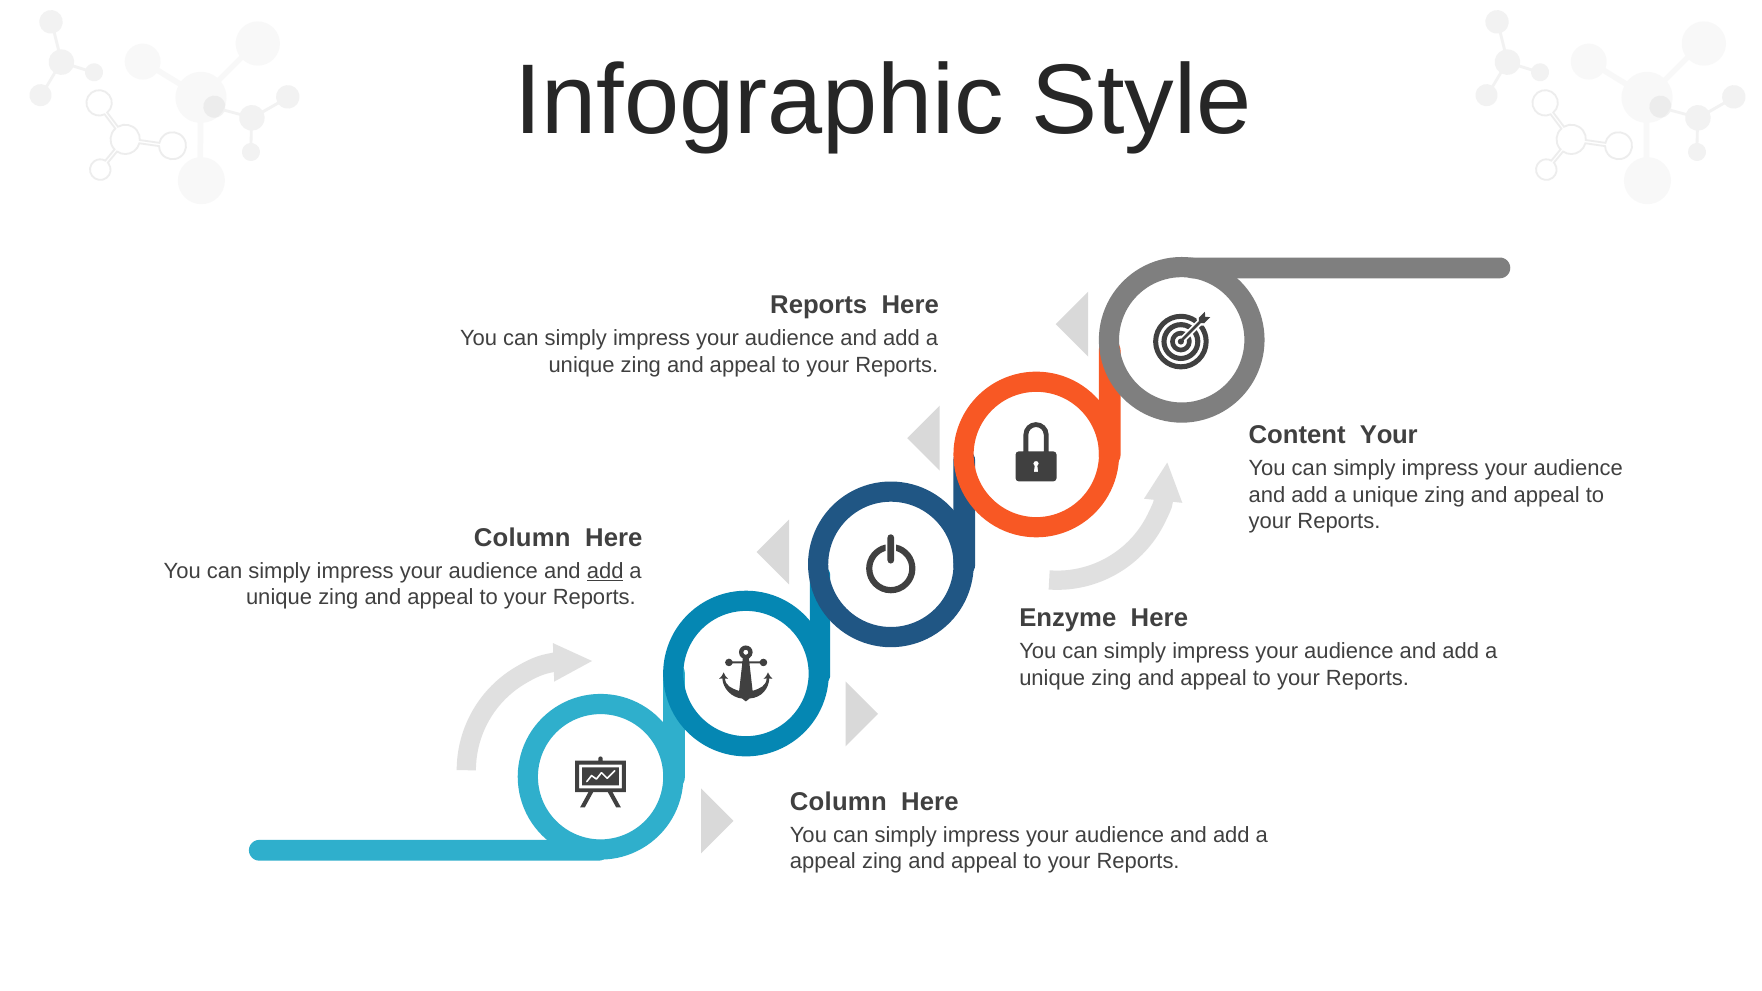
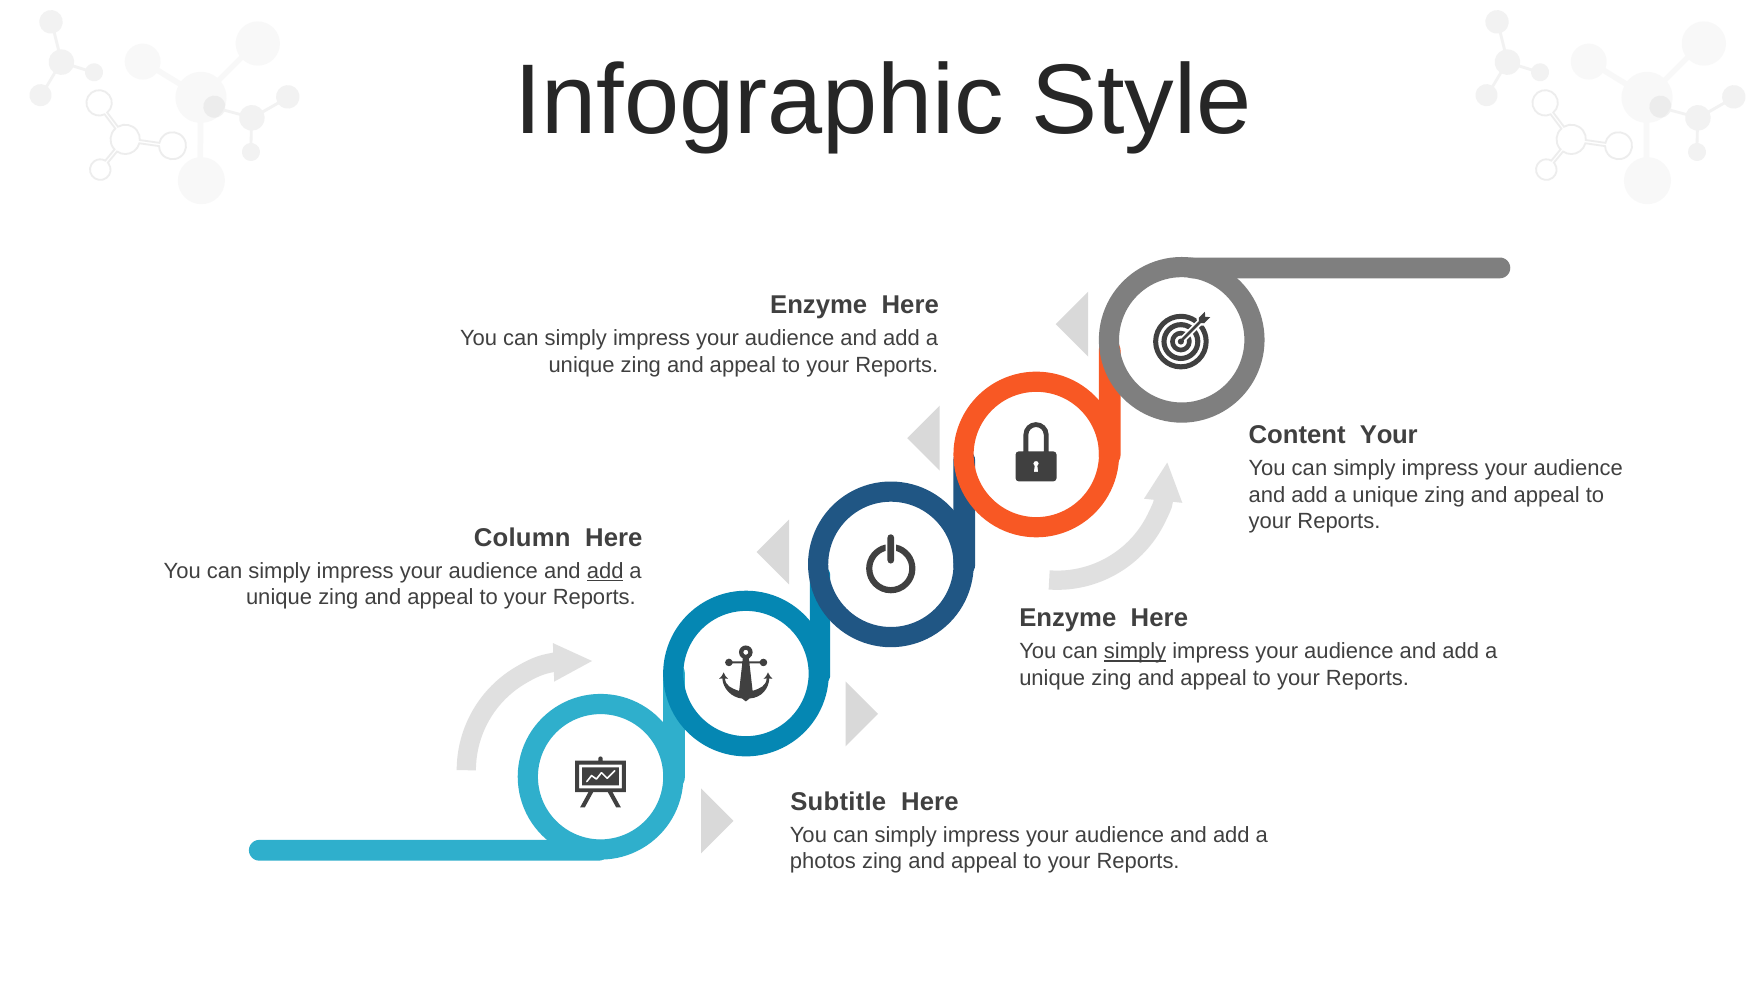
Reports: Reports -> Enzyme (819, 305)
simply underline: none -> present (1135, 652)
Column: Column -> Subtitle (838, 802)
appeal: appeal -> photos (823, 861)
